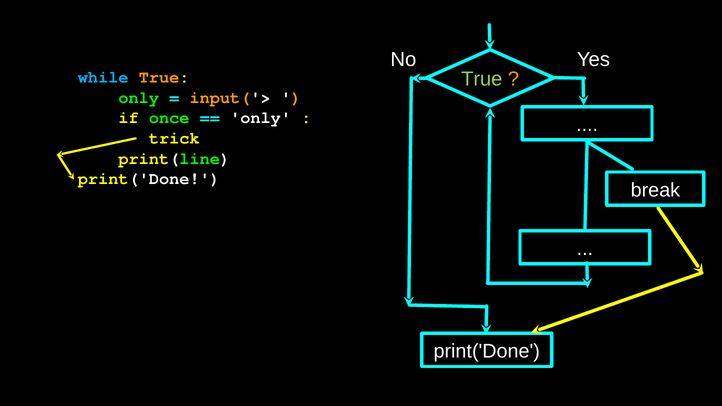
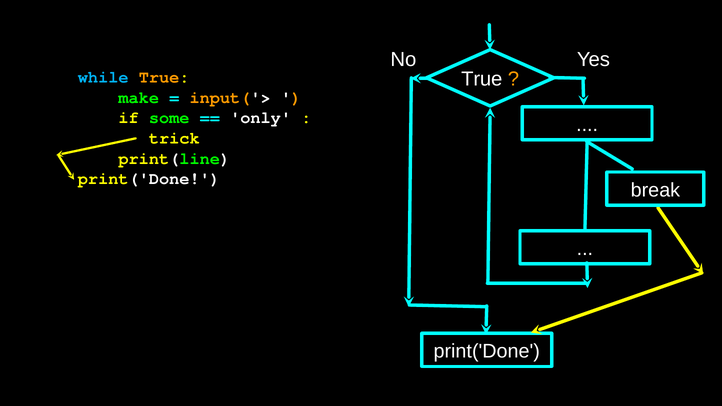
True colour: light green -> white (482, 79)
only: only -> make (139, 98)
once: once -> some (169, 118)
